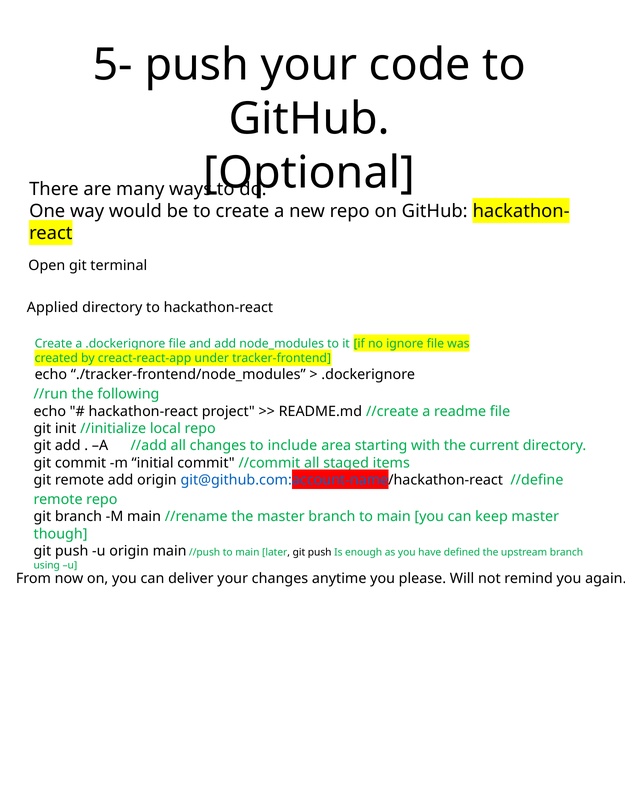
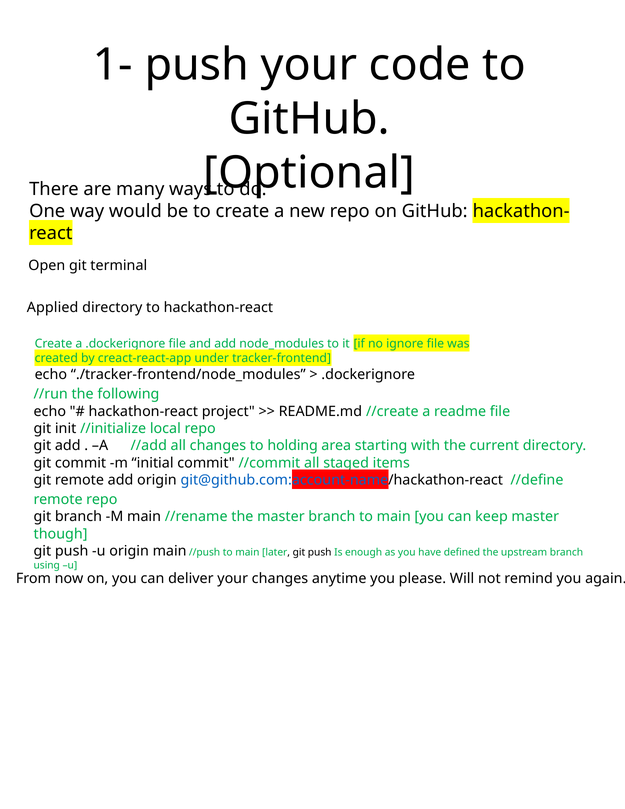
5-: 5- -> 1- (113, 65)
include: include -> holding (293, 446)
